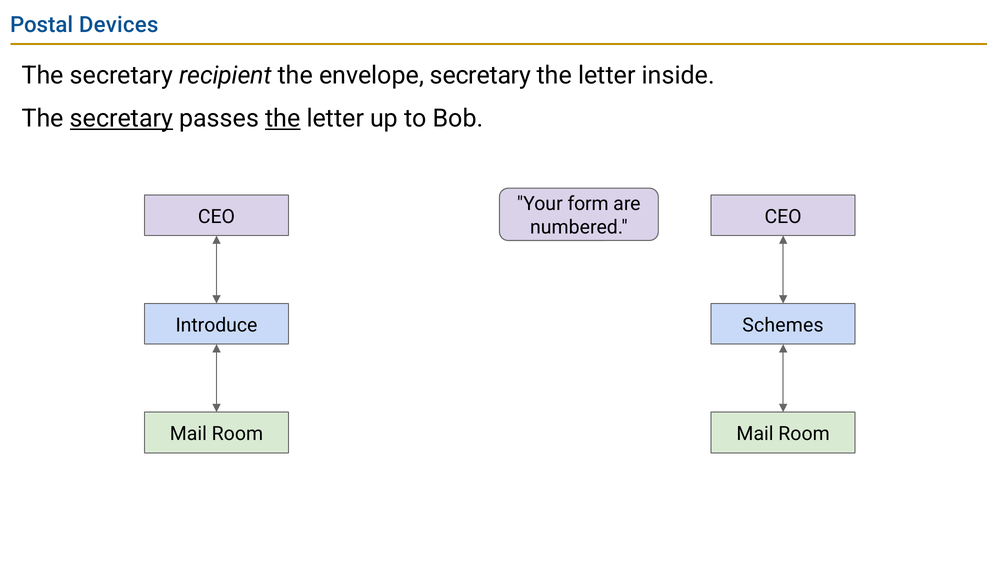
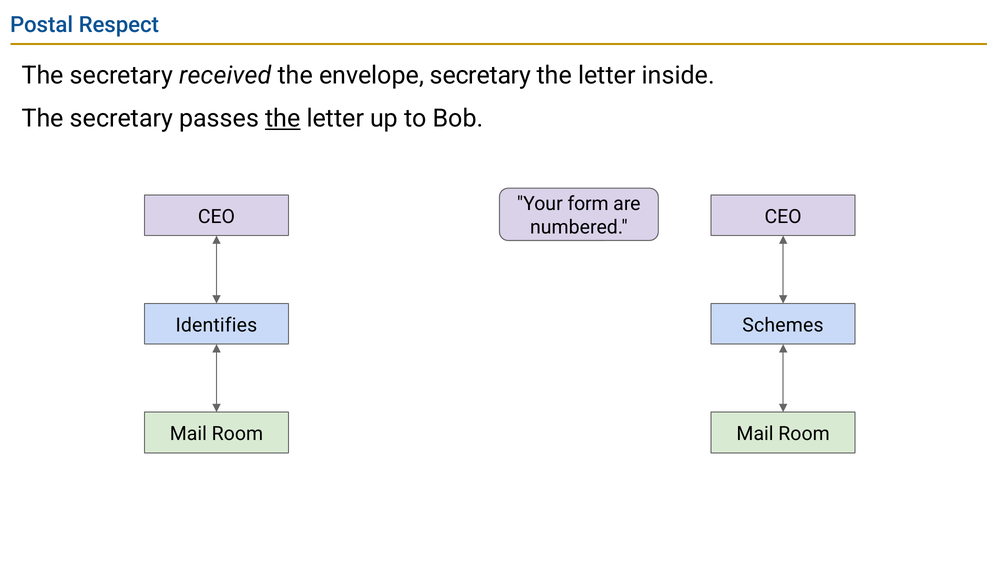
Devices: Devices -> Respect (119, 25)
recipient: recipient -> received (225, 75)
secretary underline: present -> none (121, 118)
Introduce: Introduce -> Identifies (216, 325)
